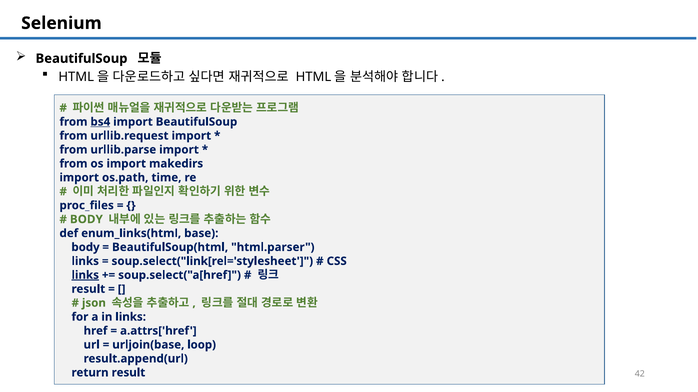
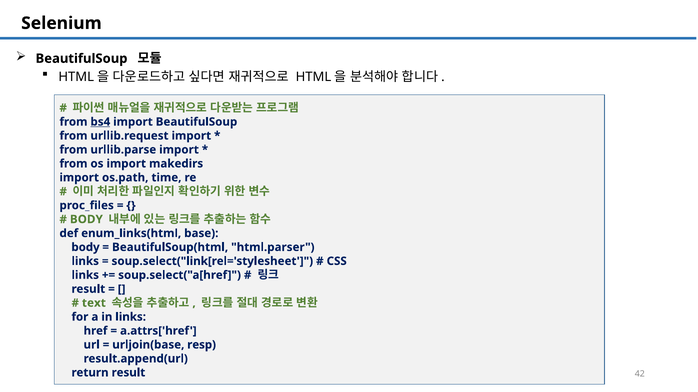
links underline: present -> none (85, 275)
json: json -> text (94, 303)
loop: loop -> resp (202, 345)
